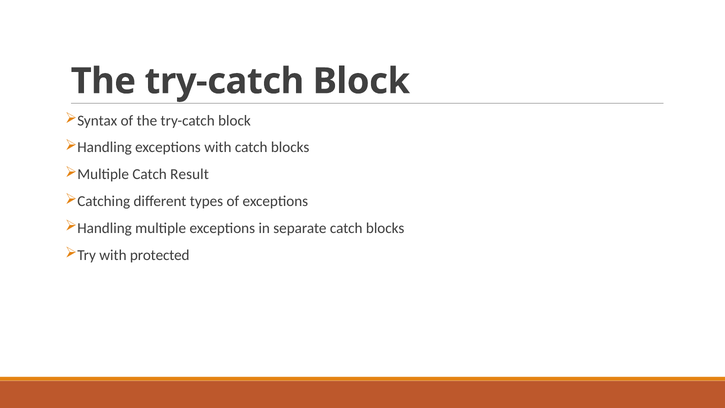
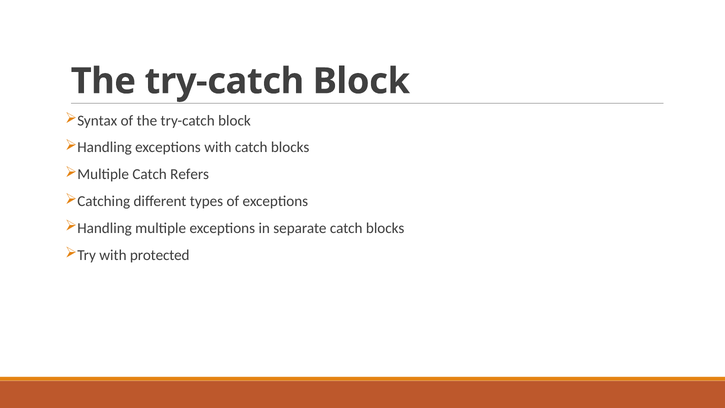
Result: Result -> Refers (190, 174)
